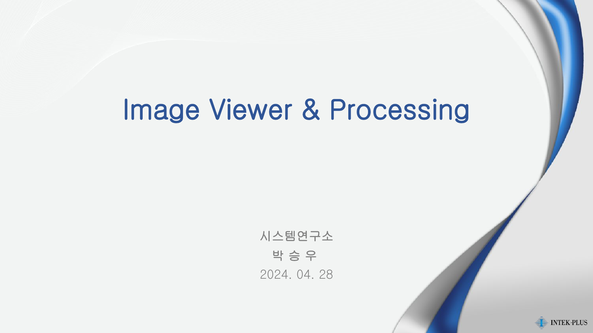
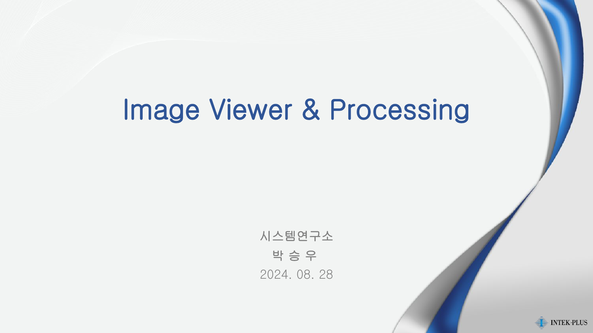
04: 04 -> 08 (306, 275)
